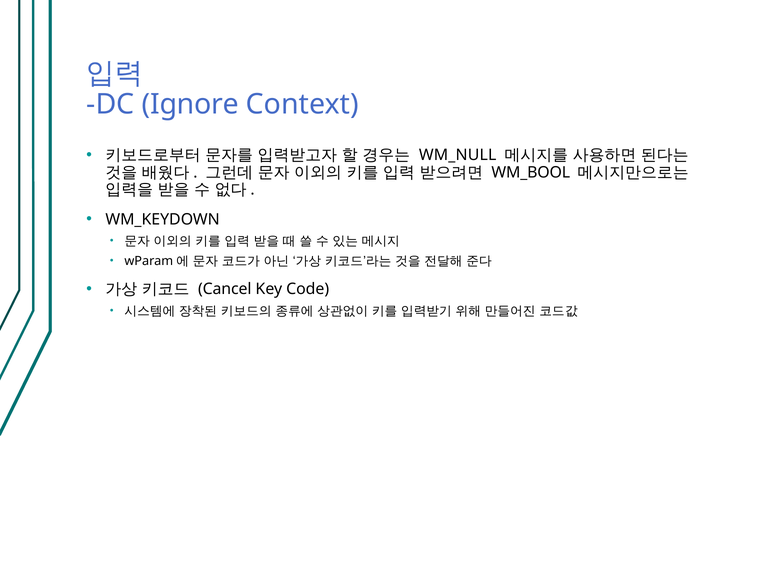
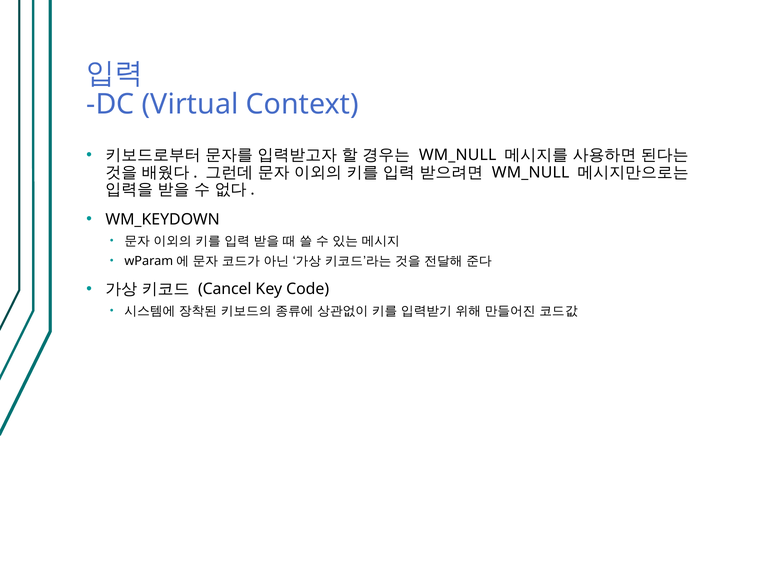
Ignore: Ignore -> Virtual (190, 104)
WM_BOOL: WM_BOOL -> WM_NULL (531, 173)
